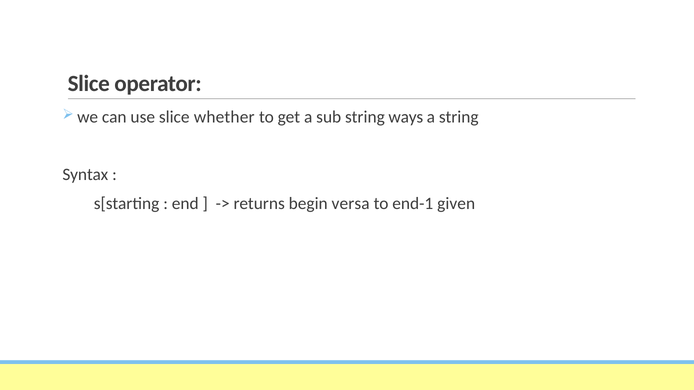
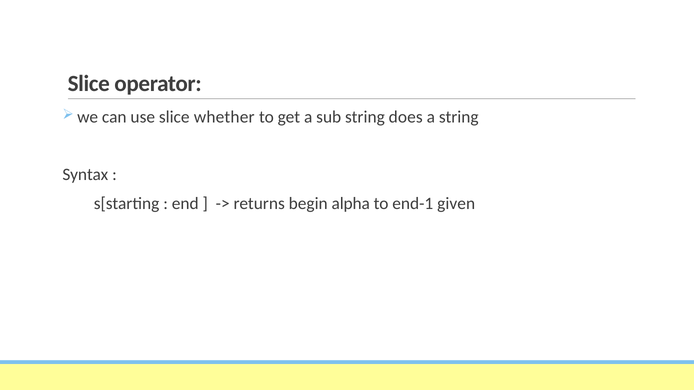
ways: ways -> does (406, 117)
versa: versa -> alpha (351, 203)
